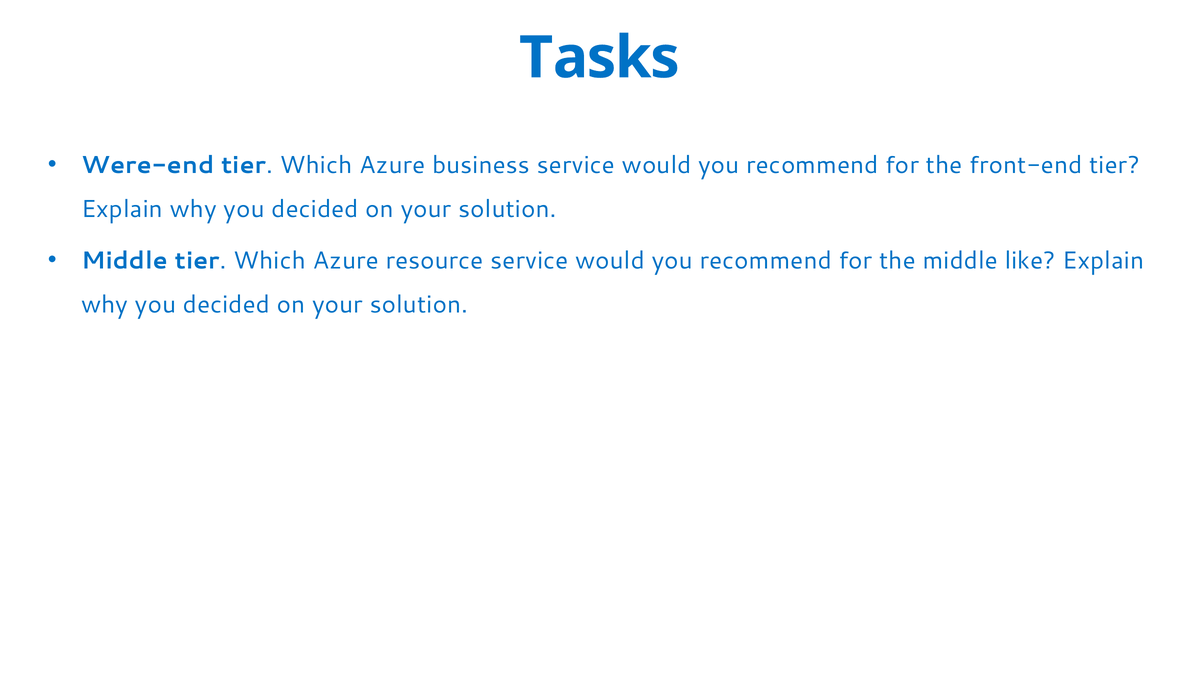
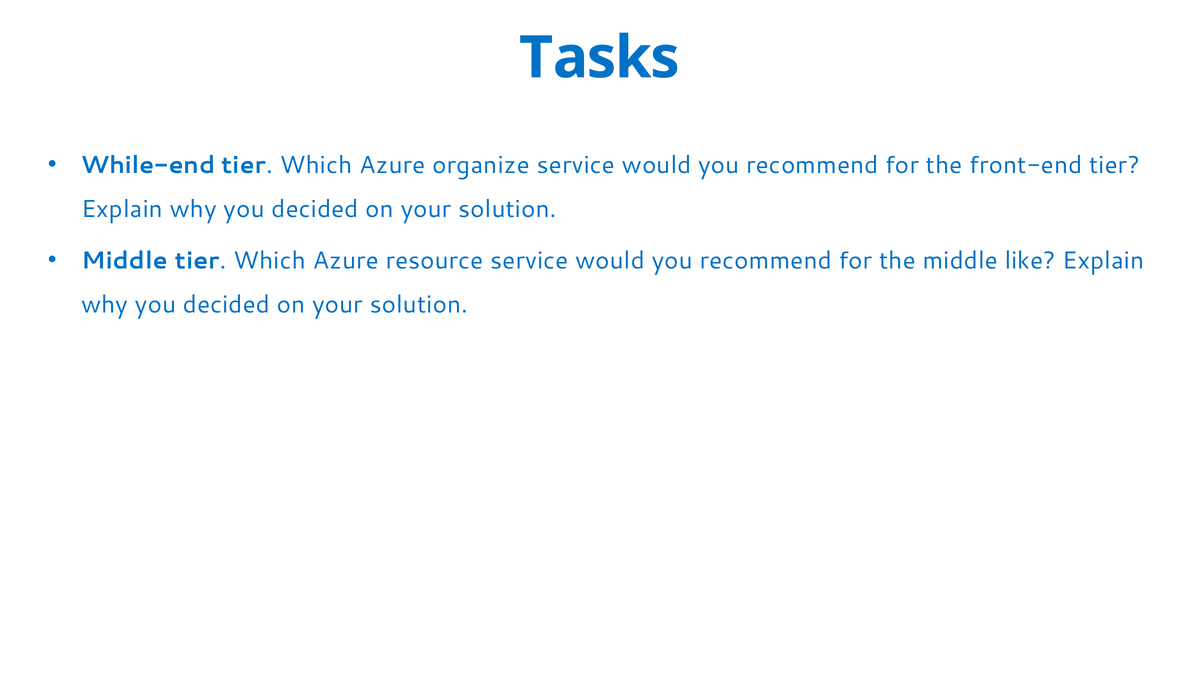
Were-end: Were-end -> While-end (148, 165)
business: business -> organize (481, 165)
